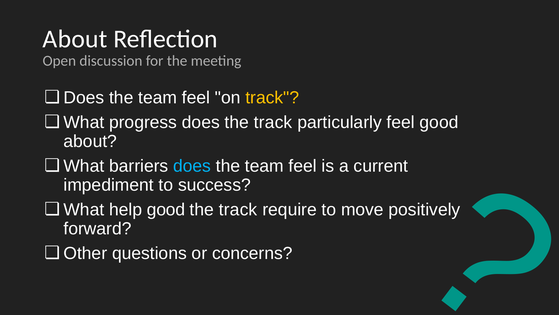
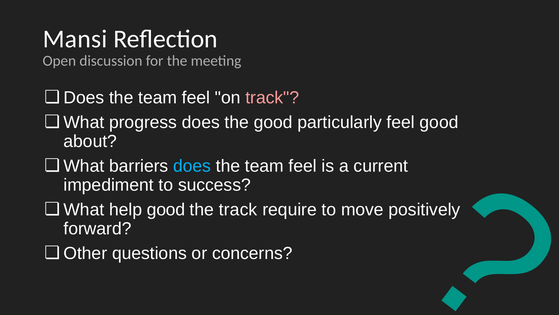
About: About -> Mansi (75, 39)
track colour: yellow -> pink (272, 98)
does the track: track -> good (273, 122)
